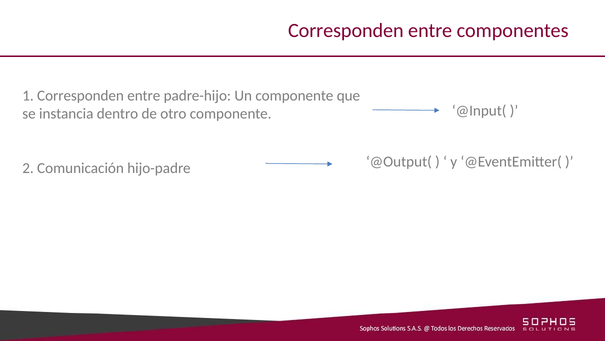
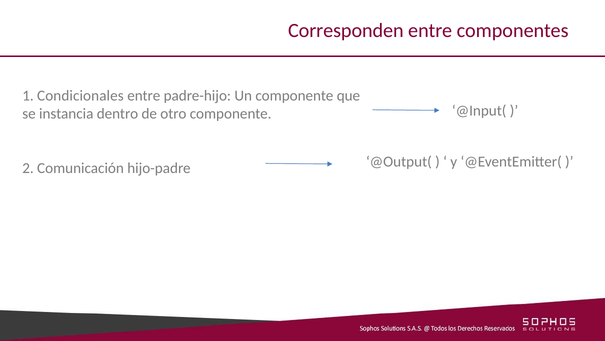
1 Corresponden: Corresponden -> Condicionales (80, 95)
